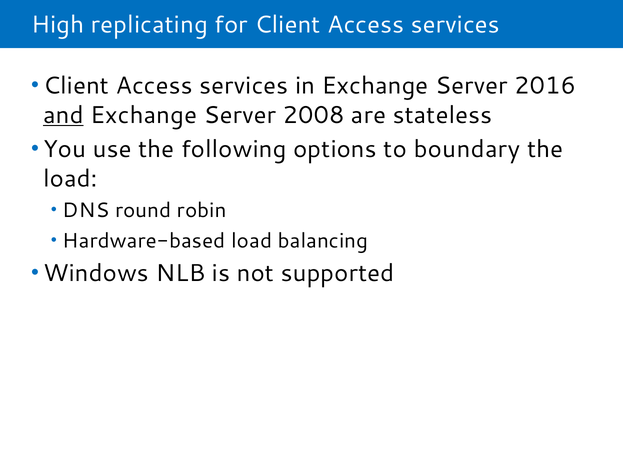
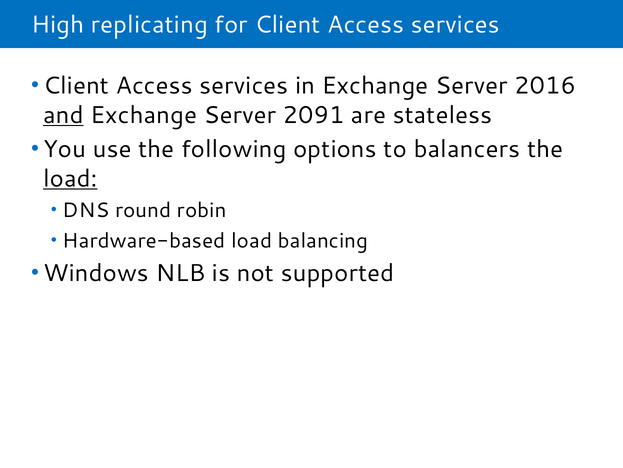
2008: 2008 -> 2091 (314, 115)
boundary: boundary -> balancers (467, 149)
load underline: none -> present (70, 178)
